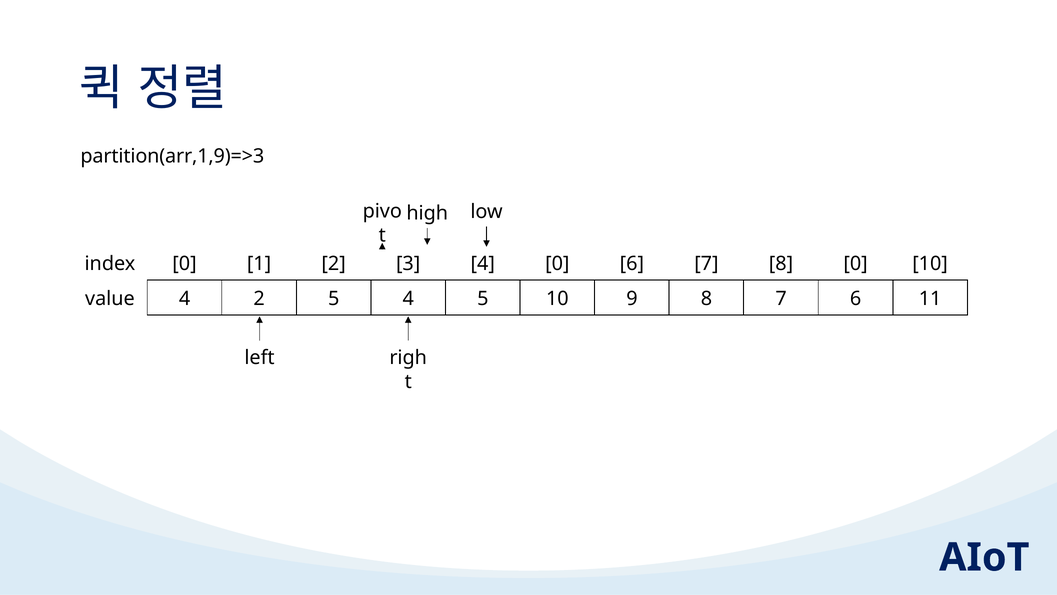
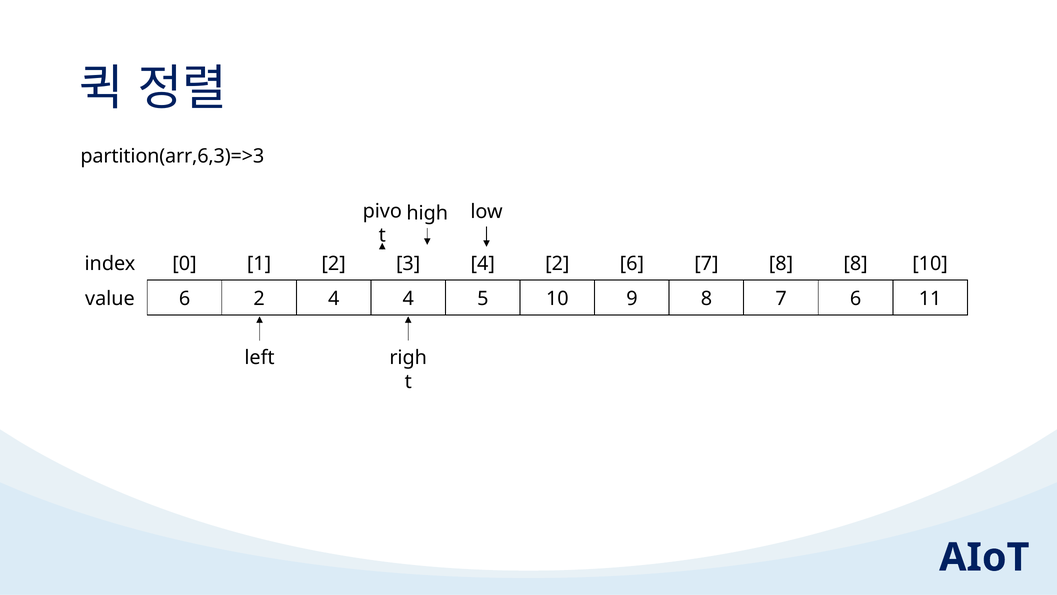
partition(arr,1,9)=>3: partition(arr,1,9)=>3 -> partition(arr,6,3)=>3 (172, 156)
4 0: 0 -> 2 (557, 263)
8 0: 0 -> 8 (856, 263)
value 4: 4 -> 6 (185, 298)
2 5: 5 -> 4 (334, 298)
